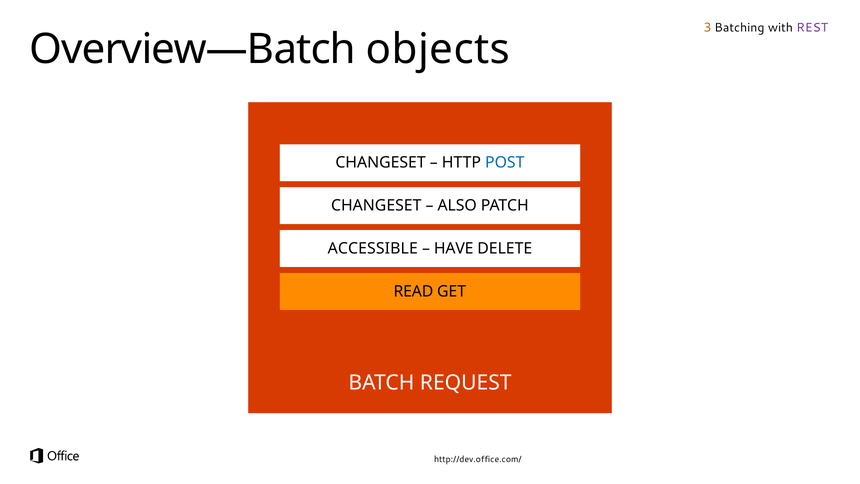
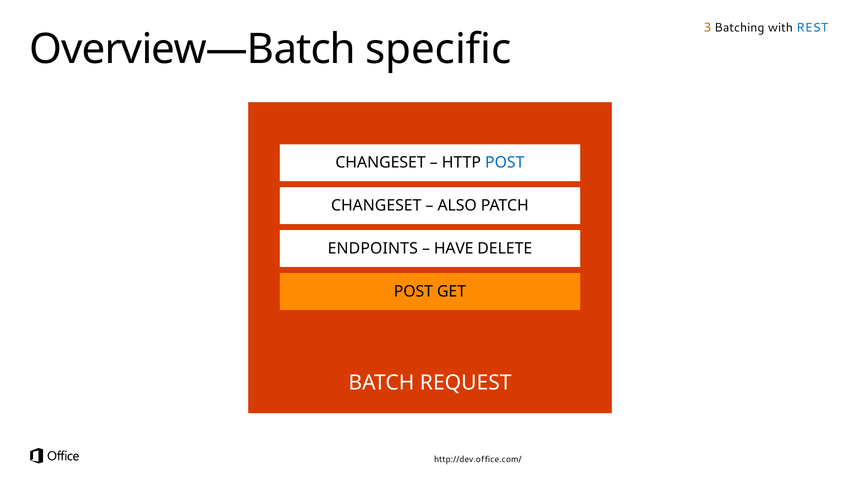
REST colour: purple -> blue (812, 28)
objects: objects -> specific (438, 49)
ACCESSIBLE: ACCESSIBLE -> ENDPOINTS (373, 248)
READ: READ -> POST (413, 291)
